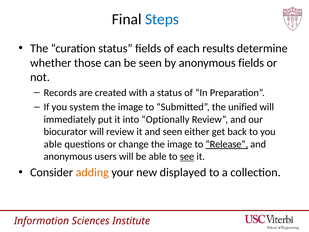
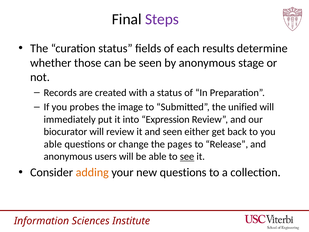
Steps colour: blue -> purple (162, 19)
anonymous fields: fields -> stage (251, 63)
system: system -> probes (84, 107)
Optionally: Optionally -> Expression (166, 119)
change the image: image -> pages (180, 144)
Release underline: present -> none (227, 144)
new displayed: displayed -> questions (183, 172)
